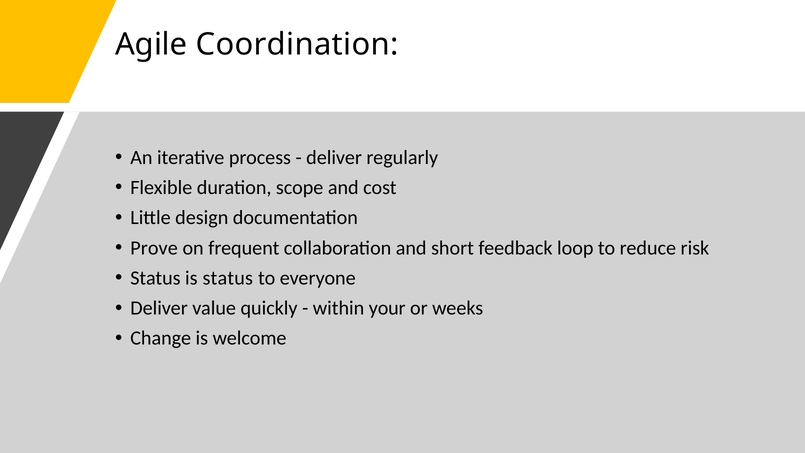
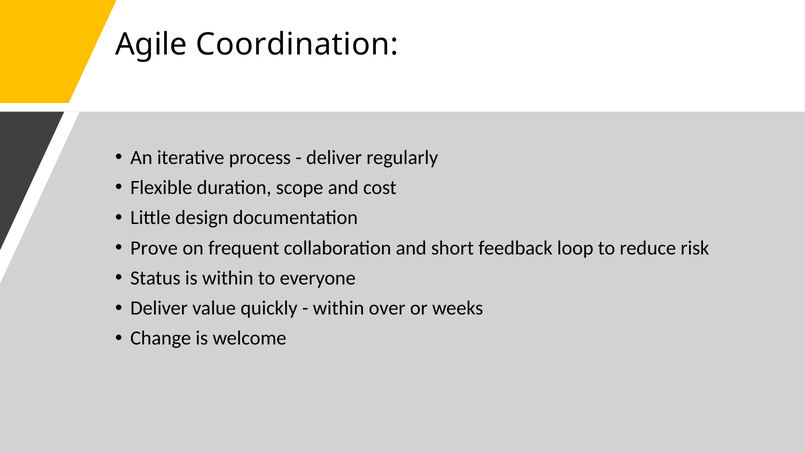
is status: status -> within (228, 278)
your: your -> over (387, 308)
